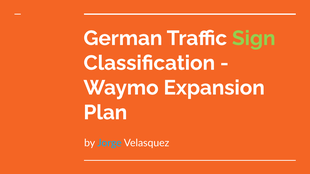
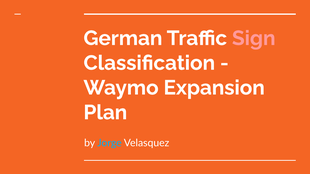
Sign colour: light green -> pink (254, 38)
